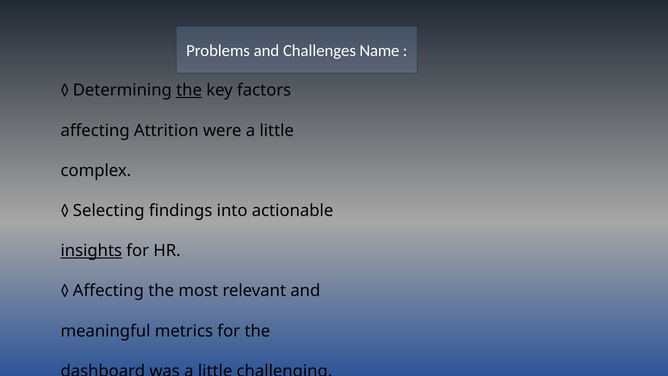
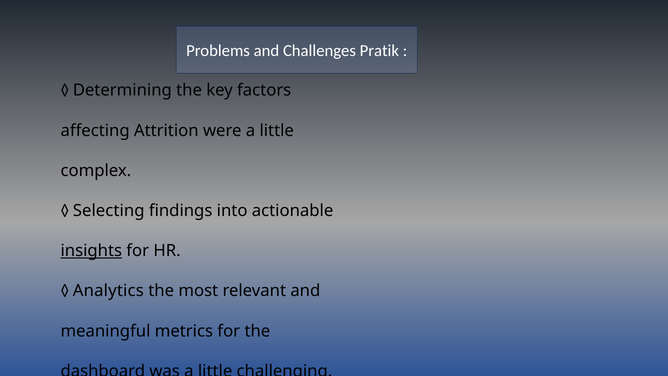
Name: Name -> Pratik (379, 51)
the underline: present -> none (189, 90)
Affecting: Affecting -> Analytics (108, 291)
